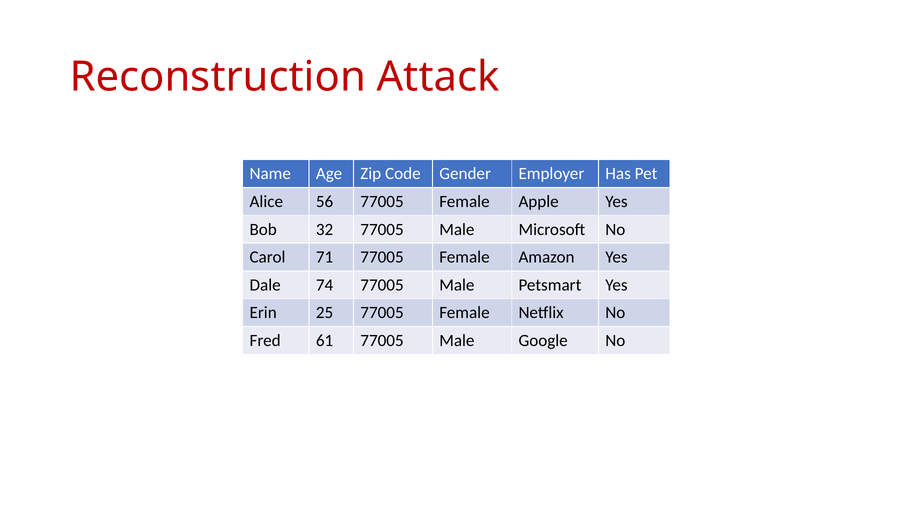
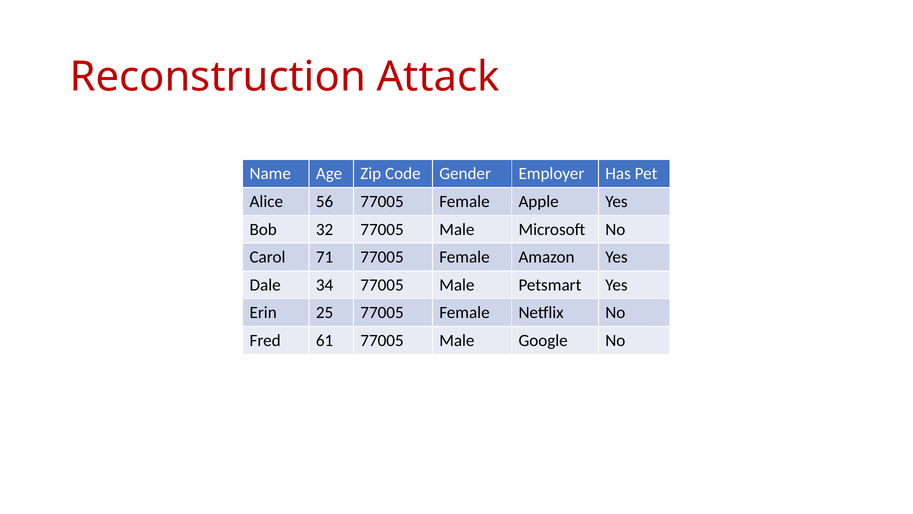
74: 74 -> 34 (325, 285)
